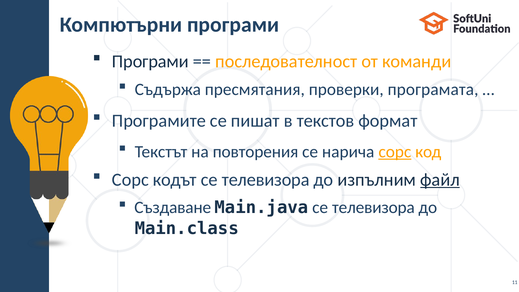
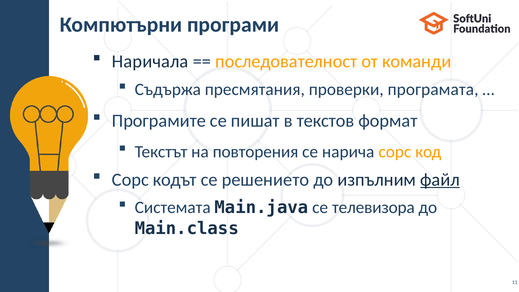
Програми: Програми -> Наричала (150, 62)
сорс underline: present -> none (395, 152)
кодът се телевизора: телевизора -> решението (265, 180)
Създаване: Създаване -> Системата (173, 208)
